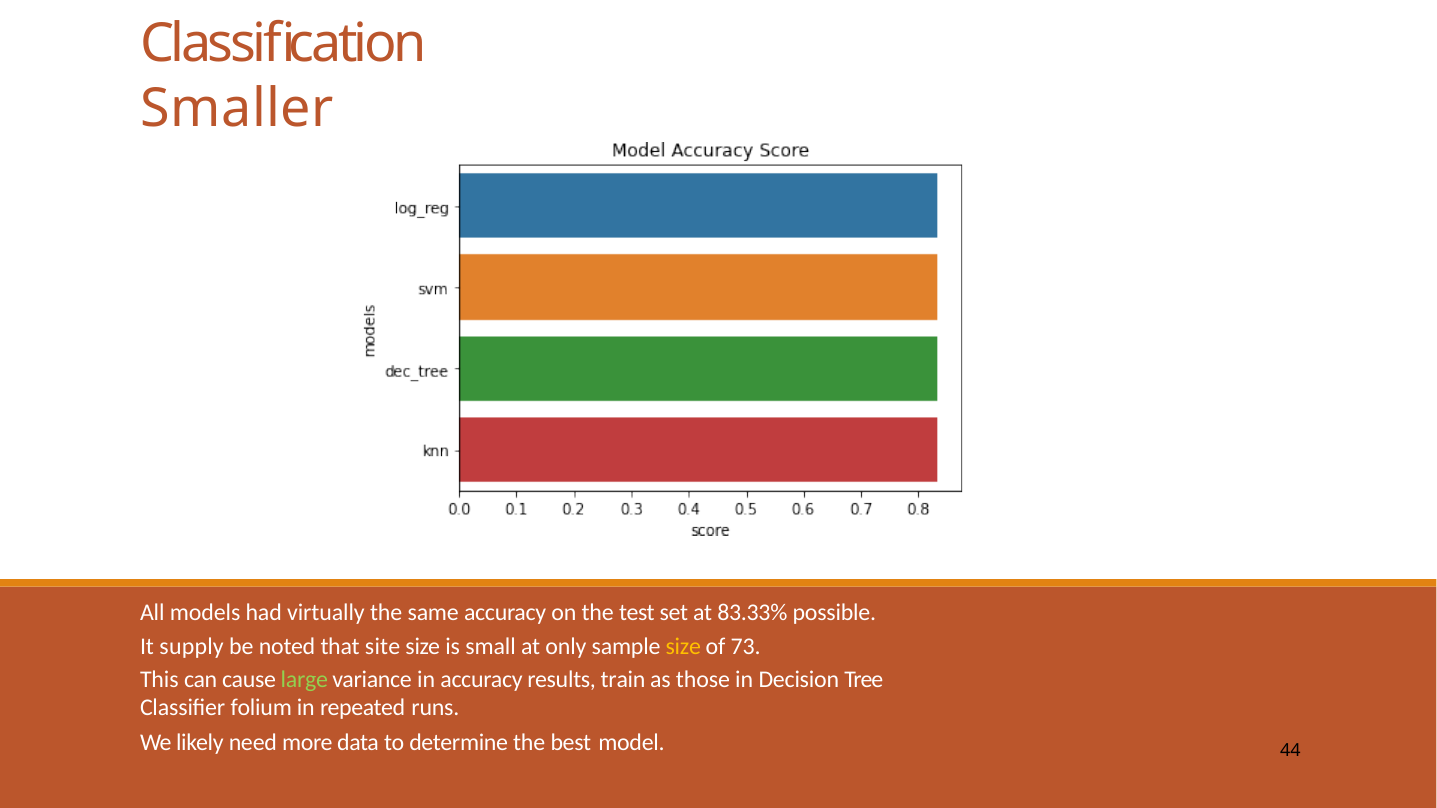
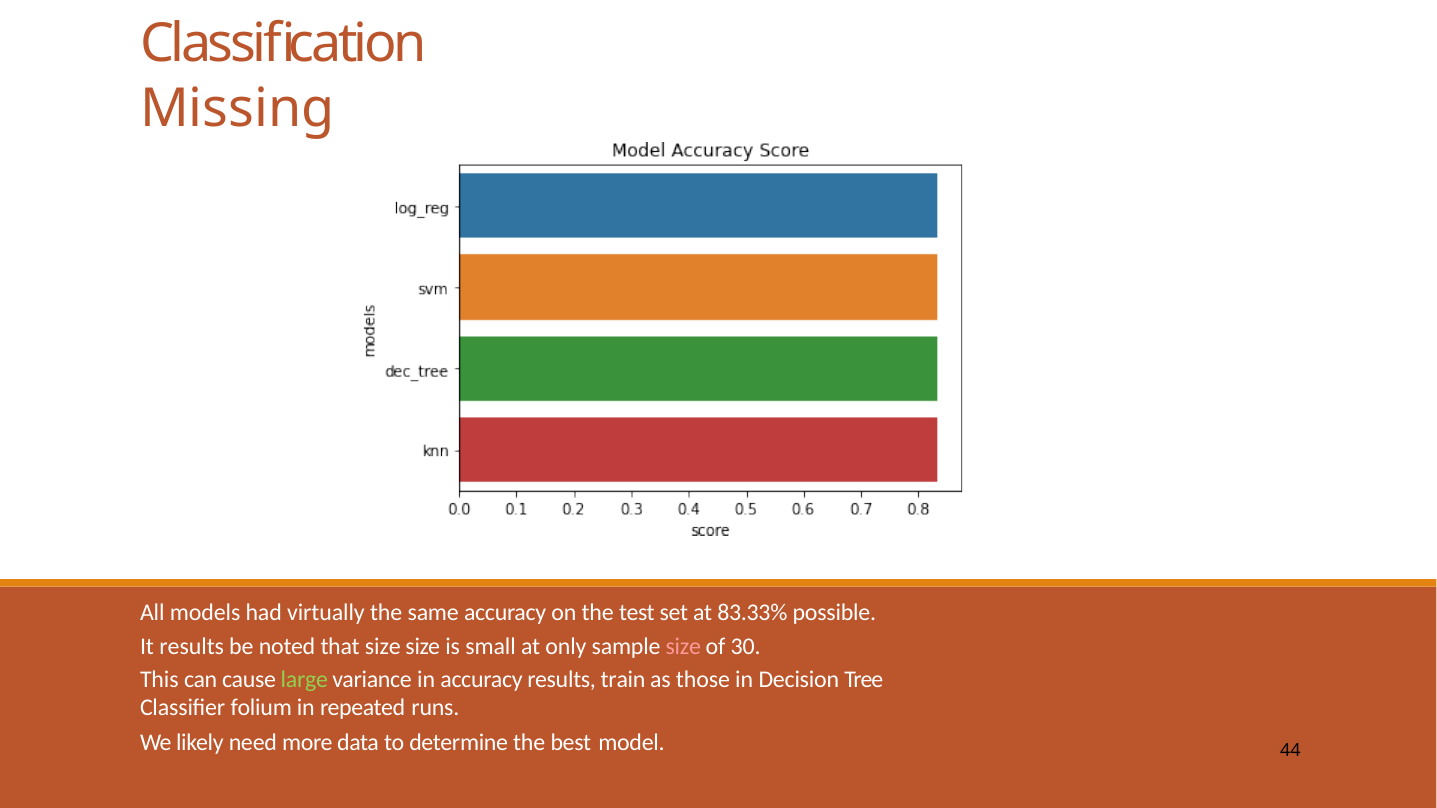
Smaller: Smaller -> Missing (238, 109)
It supply: supply -> results (192, 647)
that site: site -> size (383, 647)
size colour: yellow -> pink (683, 647)
73: 73 -> 30 (746, 647)
